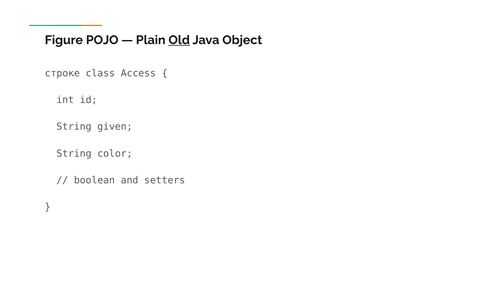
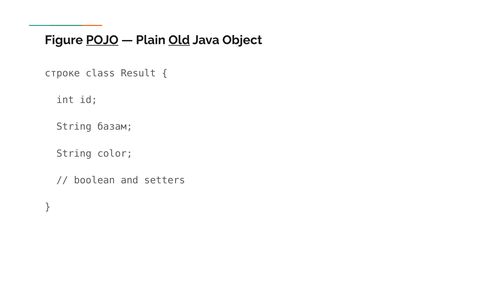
POJO underline: none -> present (102, 40)
Access: Access -> Result (138, 73)
given: given -> базам (115, 127)
